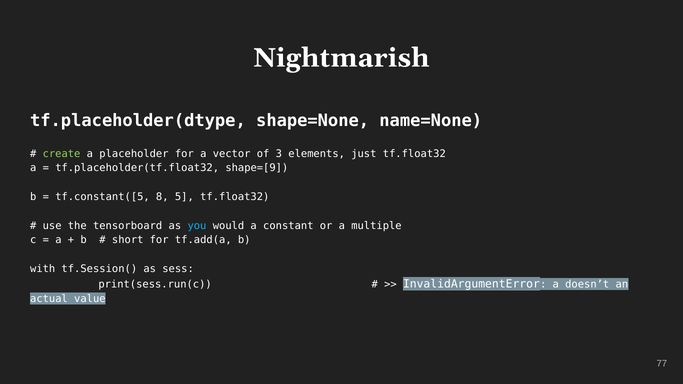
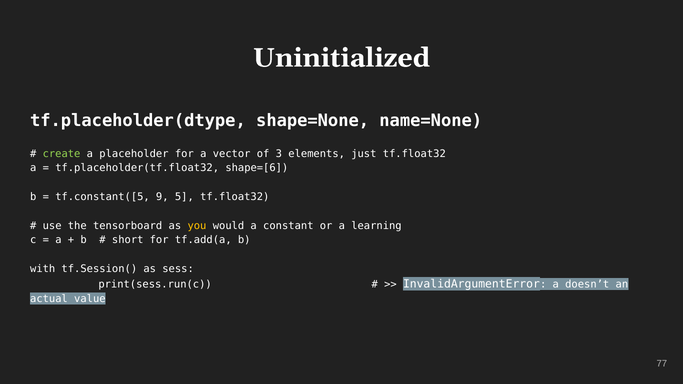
Nightmarish: Nightmarish -> Uninitialized (342, 58)
shape=[9: shape=[9 -> shape=[6 (257, 168)
8: 8 -> 9 (162, 197)
you colour: light blue -> yellow (197, 226)
multiple: multiple -> learning (376, 226)
